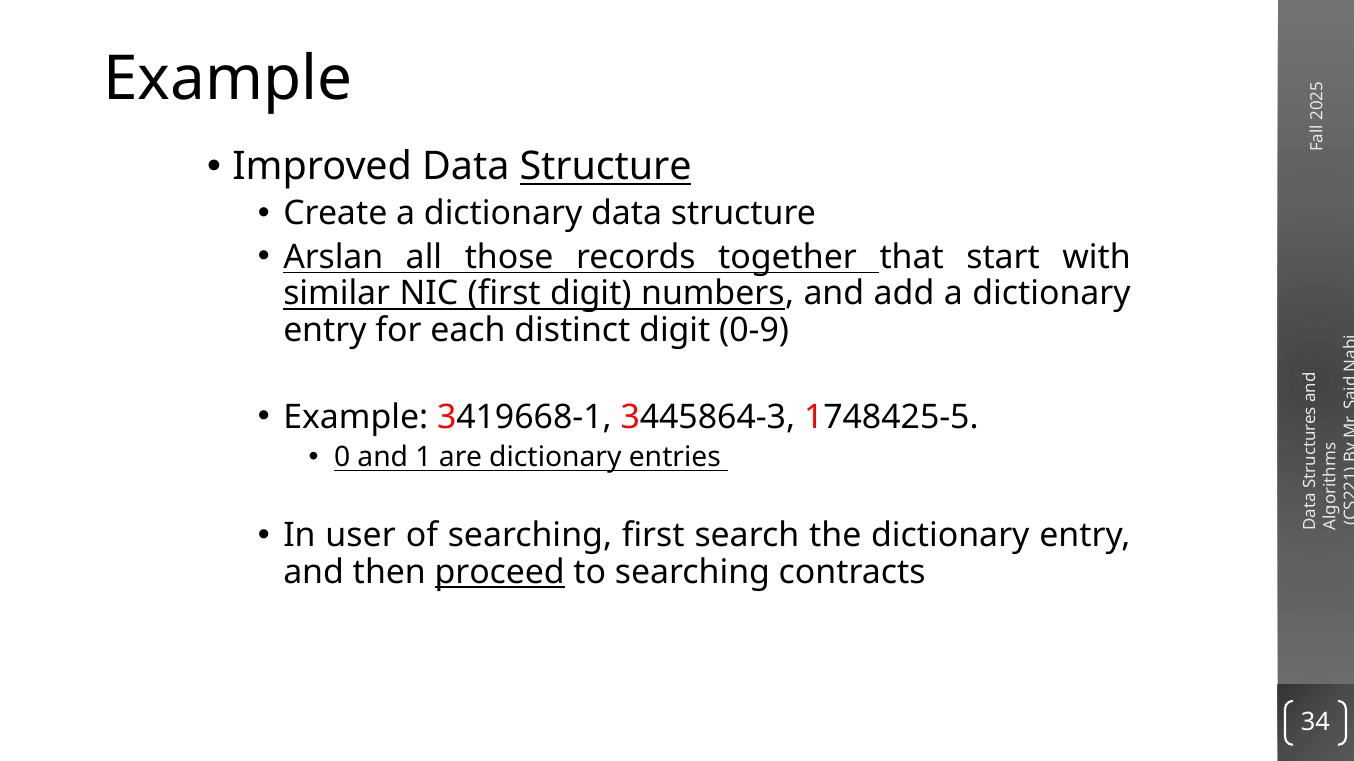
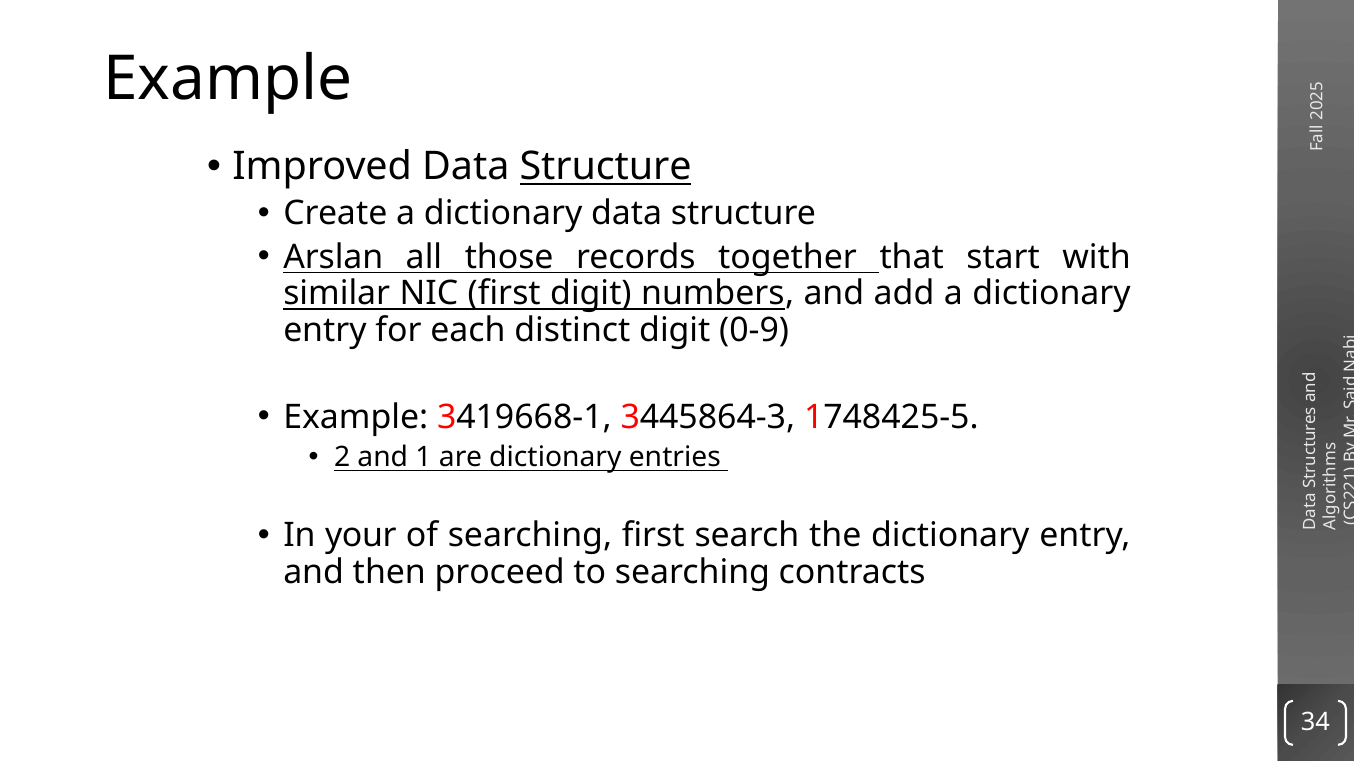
0: 0 -> 2 (342, 458)
user: user -> your (361, 536)
proceed underline: present -> none (500, 573)
